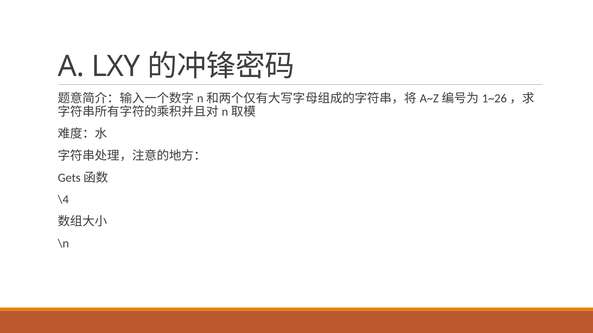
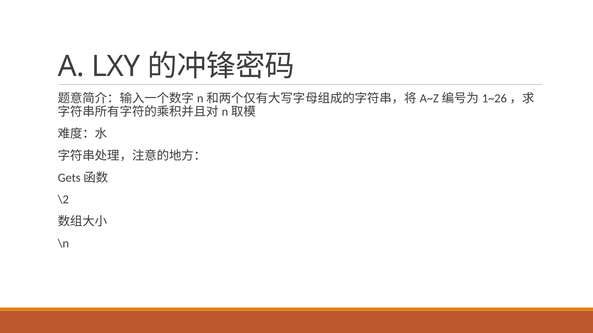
\4: \4 -> \2 (63, 200)
